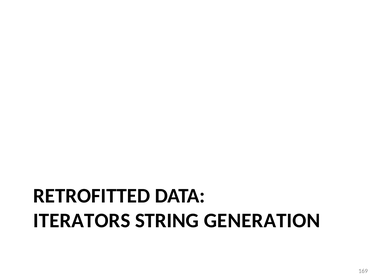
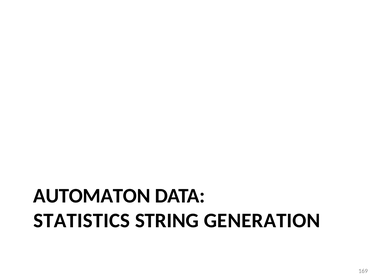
RETROFITTED: RETROFITTED -> AUTOMATON (92, 196)
ITERATORS: ITERATORS -> STATISTICS (82, 220)
